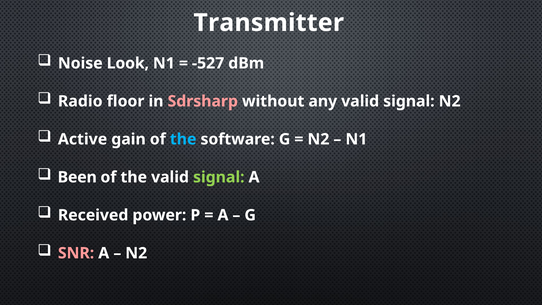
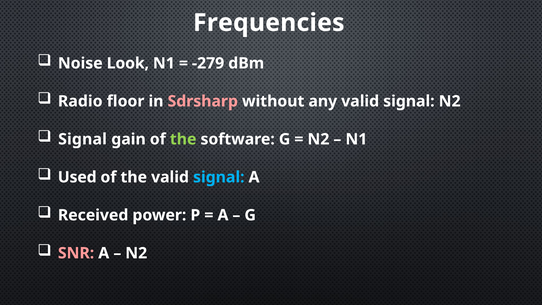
Transmitter: Transmitter -> Frequencies (269, 23)
-527: -527 -> -279 (208, 63)
Active: Active -> Signal (82, 139)
the colour: light blue -> light green (183, 139)
Been: Been -> Used (77, 177)
signal colour: light green -> light blue (219, 177)
